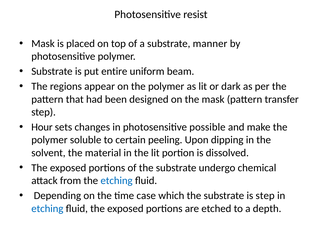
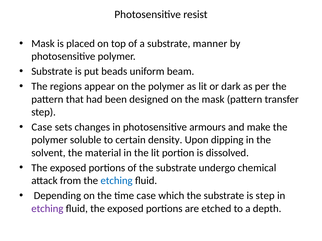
entire: entire -> beads (114, 72)
Hour: Hour -> Case (42, 127)
possible: possible -> armours (207, 127)
peeling: peeling -> density (165, 140)
etching colour: blue -> purple (47, 209)
